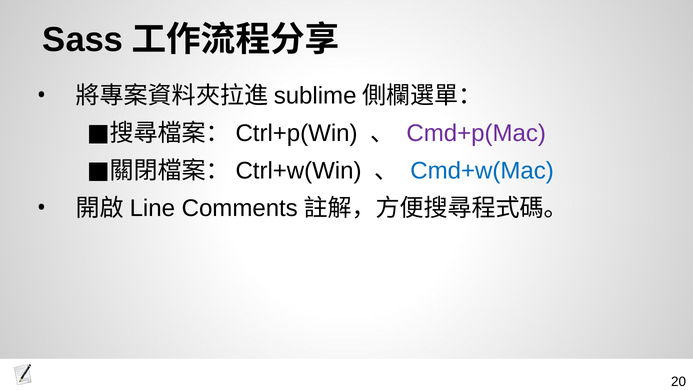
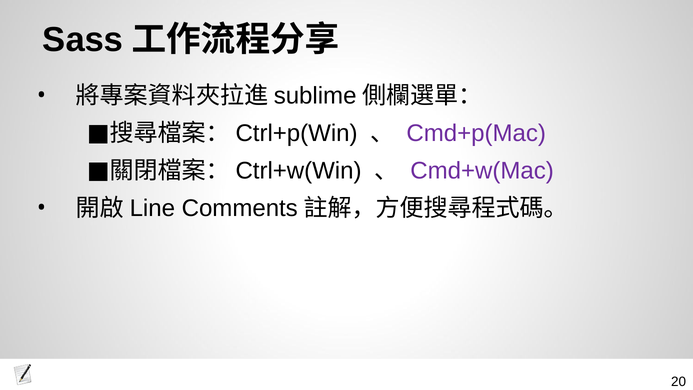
Cmd+w(Mac colour: blue -> purple (482, 171)
